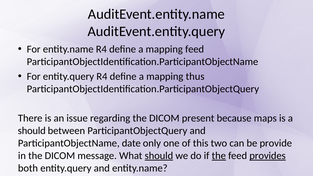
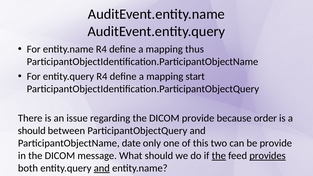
mapping feed: feed -> thus (195, 49)
thus: thus -> start (195, 76)
DICOM present: present -> provide (198, 118)
maps: maps -> order (265, 118)
should underline: present -> none (159, 156)
and underline: none -> present (102, 168)
